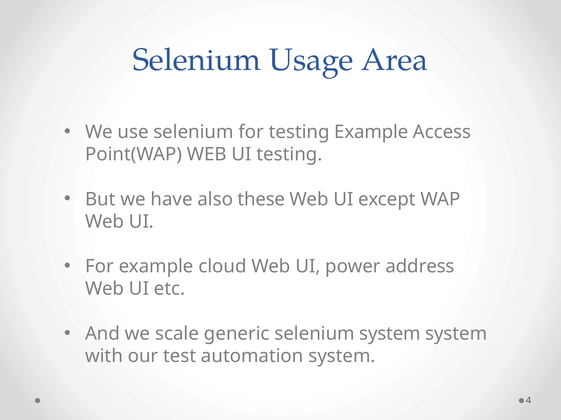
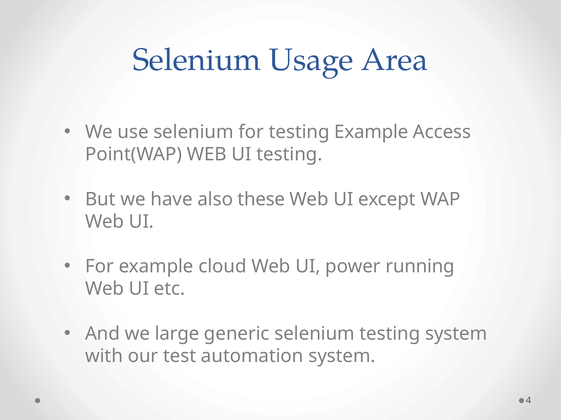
address: address -> running (420, 267)
scale: scale -> large (177, 334)
selenium system: system -> testing (390, 334)
